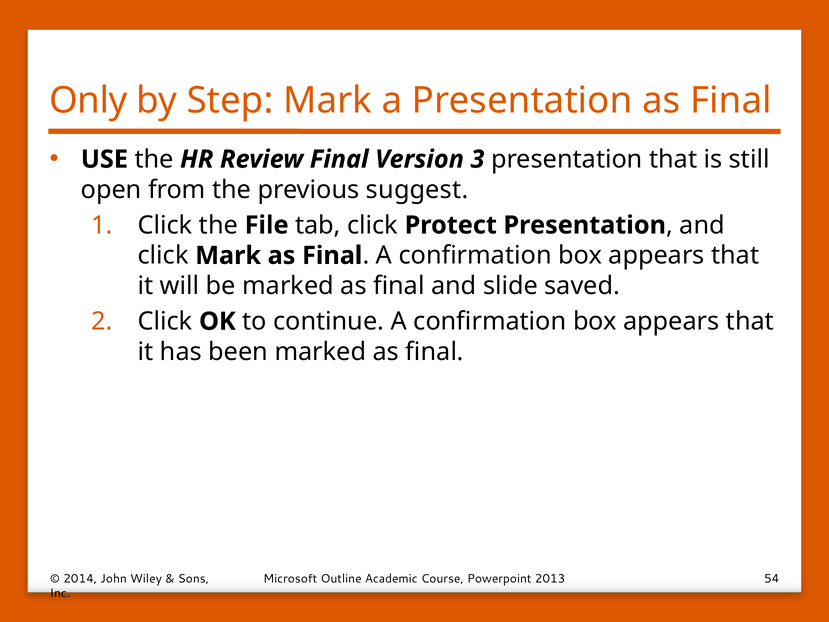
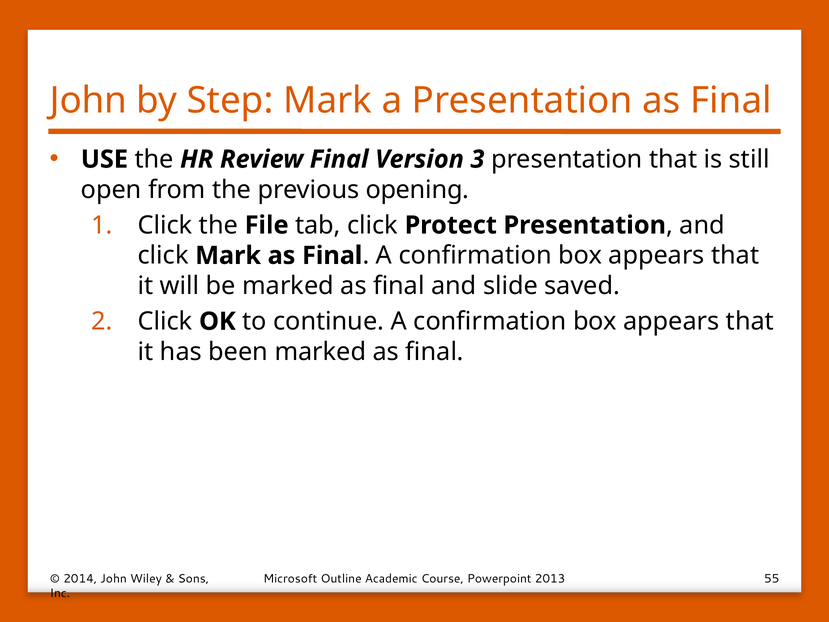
Only: Only -> John (88, 101)
suggest: suggest -> opening (417, 190)
54: 54 -> 55 (772, 578)
